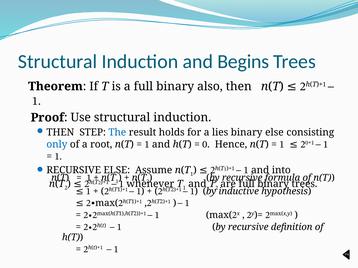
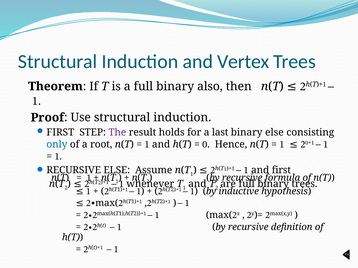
Begins: Begins -> Vertex (243, 62)
THEN: THEN -> FIRST (60, 133)
The colour: blue -> purple (117, 133)
lies: lies -> last (220, 133)
and into: into -> first (281, 171)
